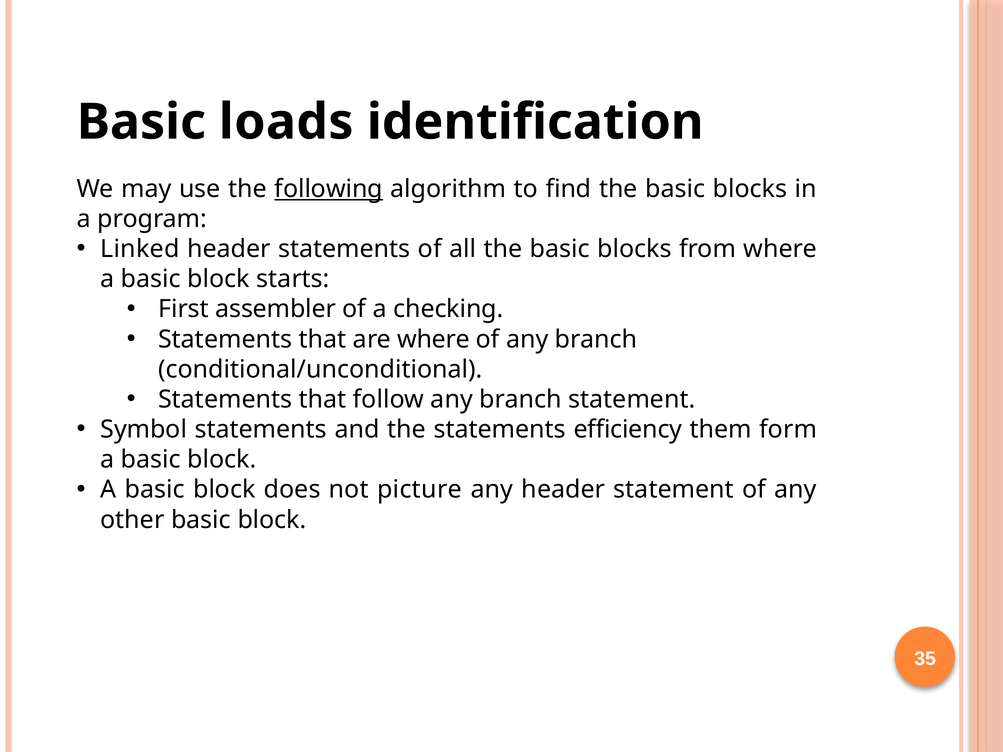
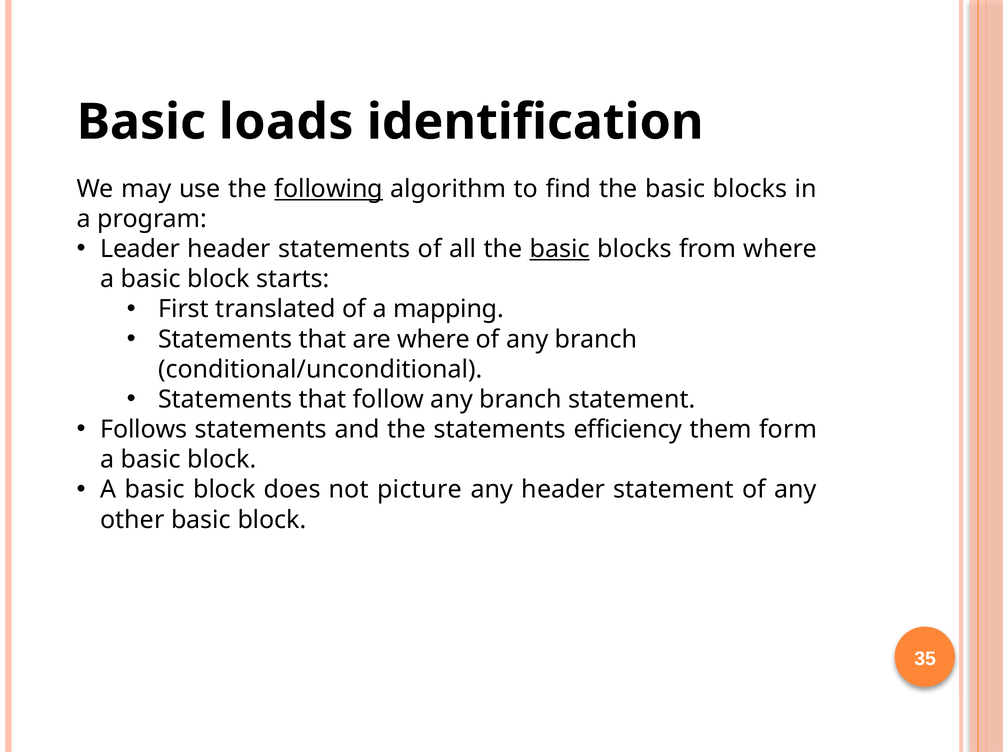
Linked: Linked -> Leader (140, 249)
basic underline: none -> present (560, 249)
assembler: assembler -> translated (276, 309)
checking: checking -> mapping (448, 309)
Symbol: Symbol -> Follows (144, 430)
